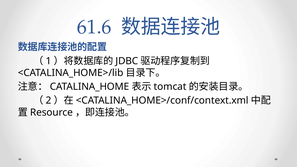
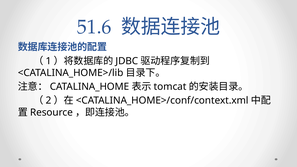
61.6: 61.6 -> 51.6 (94, 27)
